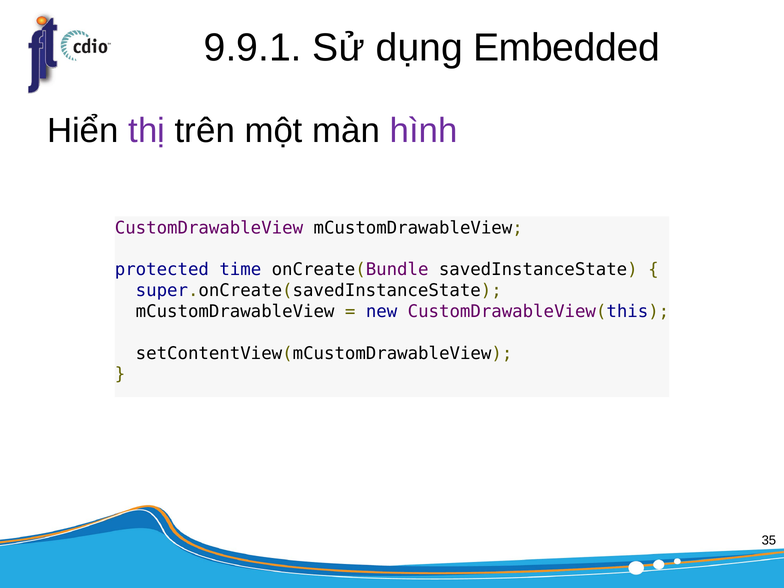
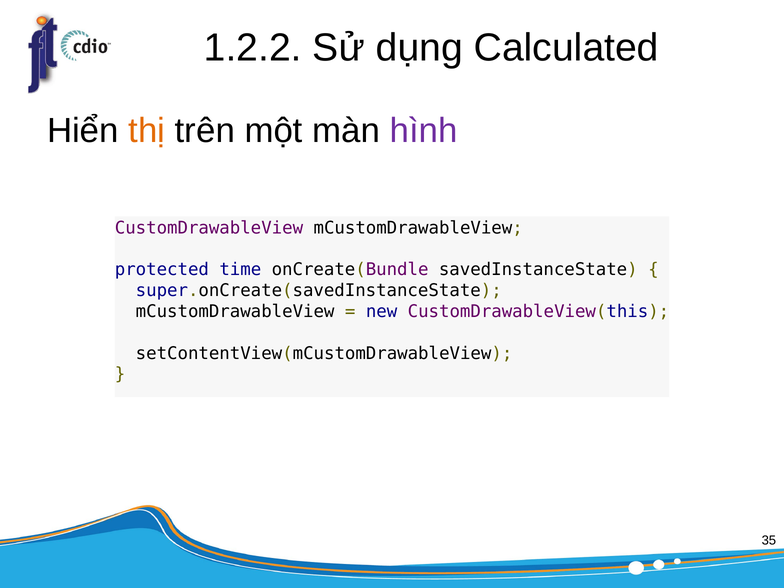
9.9.1: 9.9.1 -> 1.2.2 (253, 48)
Embedded: Embedded -> Calculated (566, 48)
thị colour: purple -> orange (147, 131)
